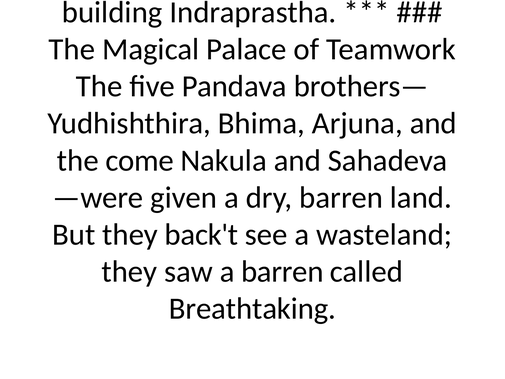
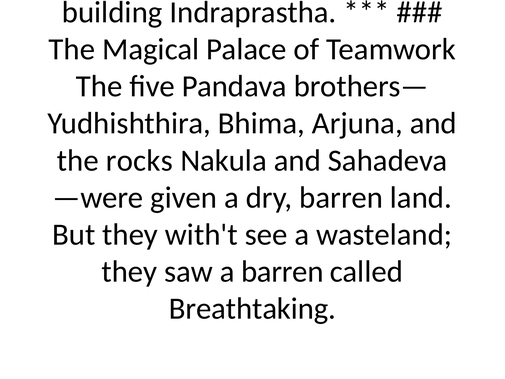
come: come -> rocks (139, 160)
back't: back't -> with't (201, 234)
